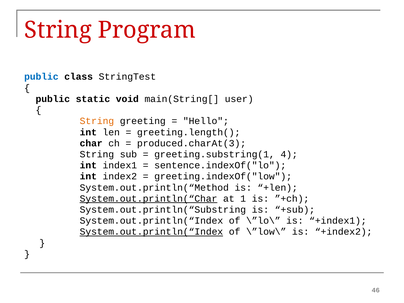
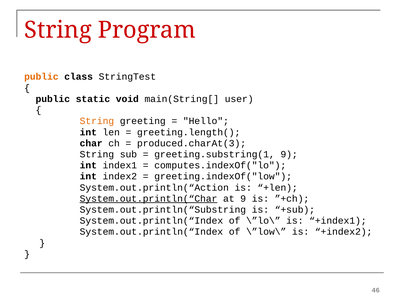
public colour: blue -> orange (41, 77)
greeting.substring(1 4: 4 -> 9 (289, 154)
sentence.indexOf("lo: sentence.indexOf("lo -> computes.indexOf("lo (220, 165)
System.out.println(“Method: System.out.println(“Method -> System.out.println(“Action (154, 188)
at 1: 1 -> 9 (243, 199)
System.out.println(“Index underline: present -> none (151, 232)
